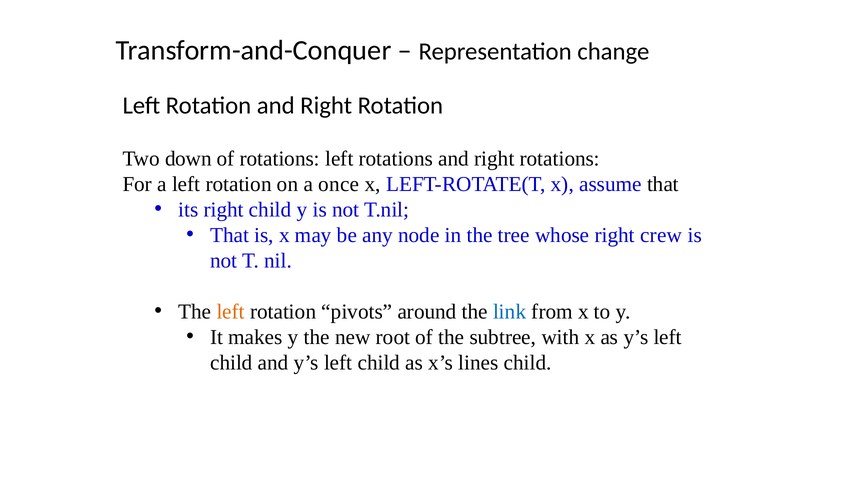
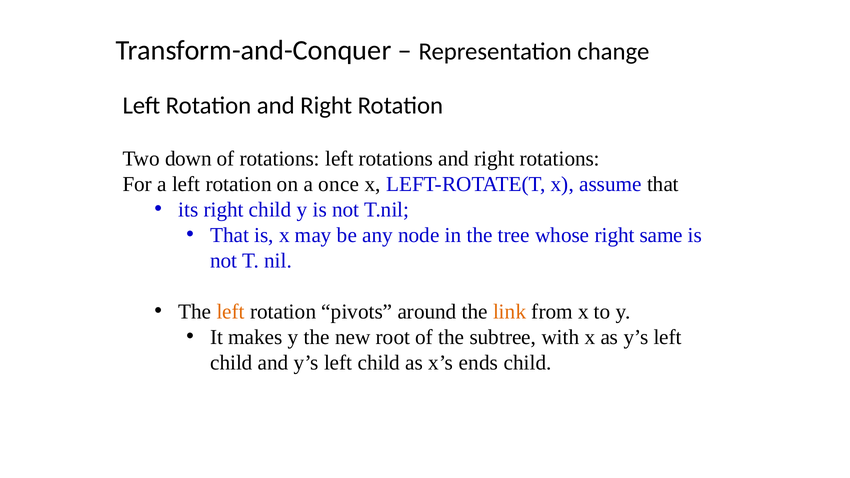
crew: crew -> same (661, 235)
link colour: blue -> orange (510, 312)
lines: lines -> ends (478, 363)
